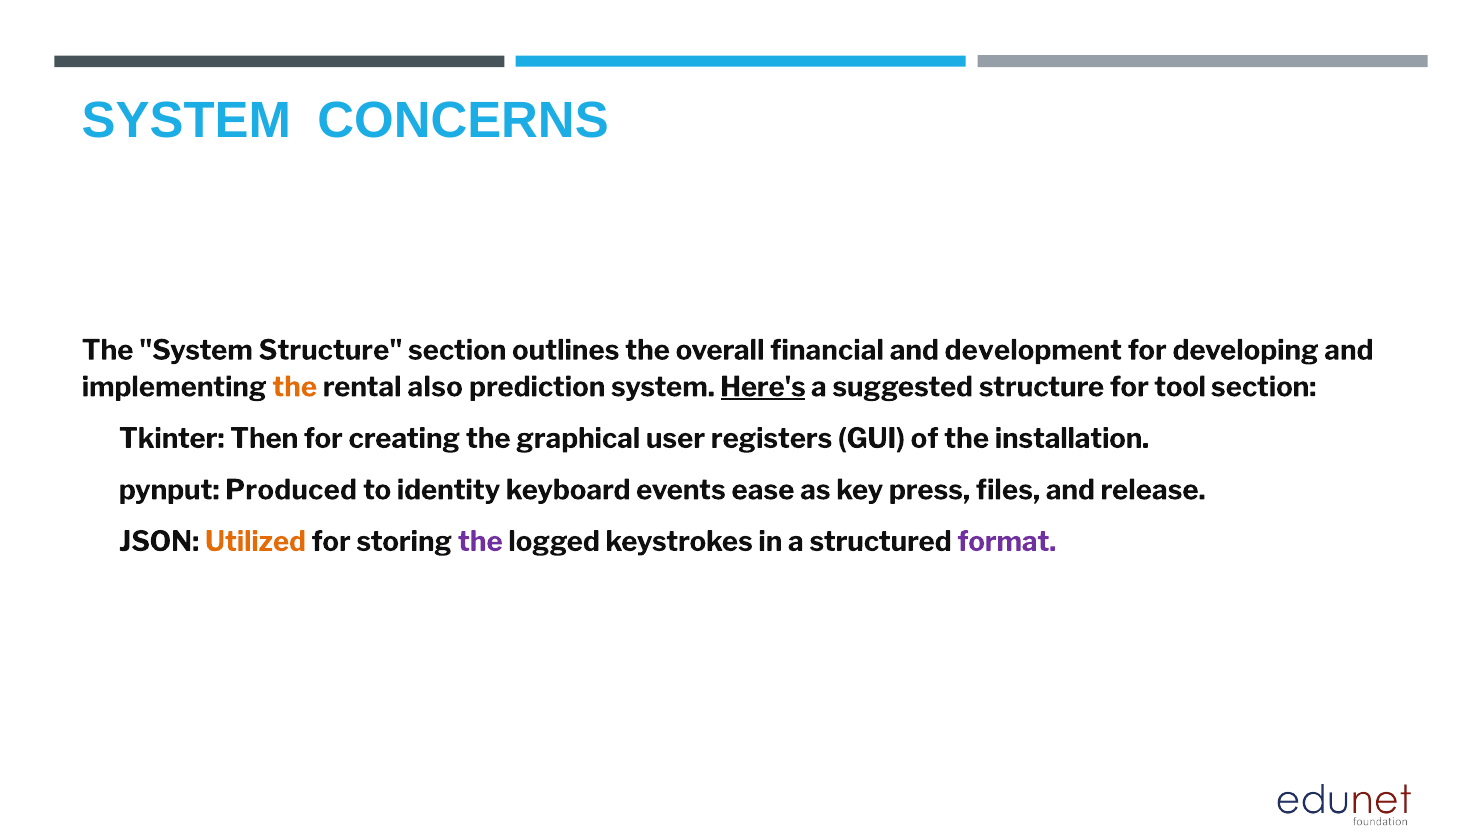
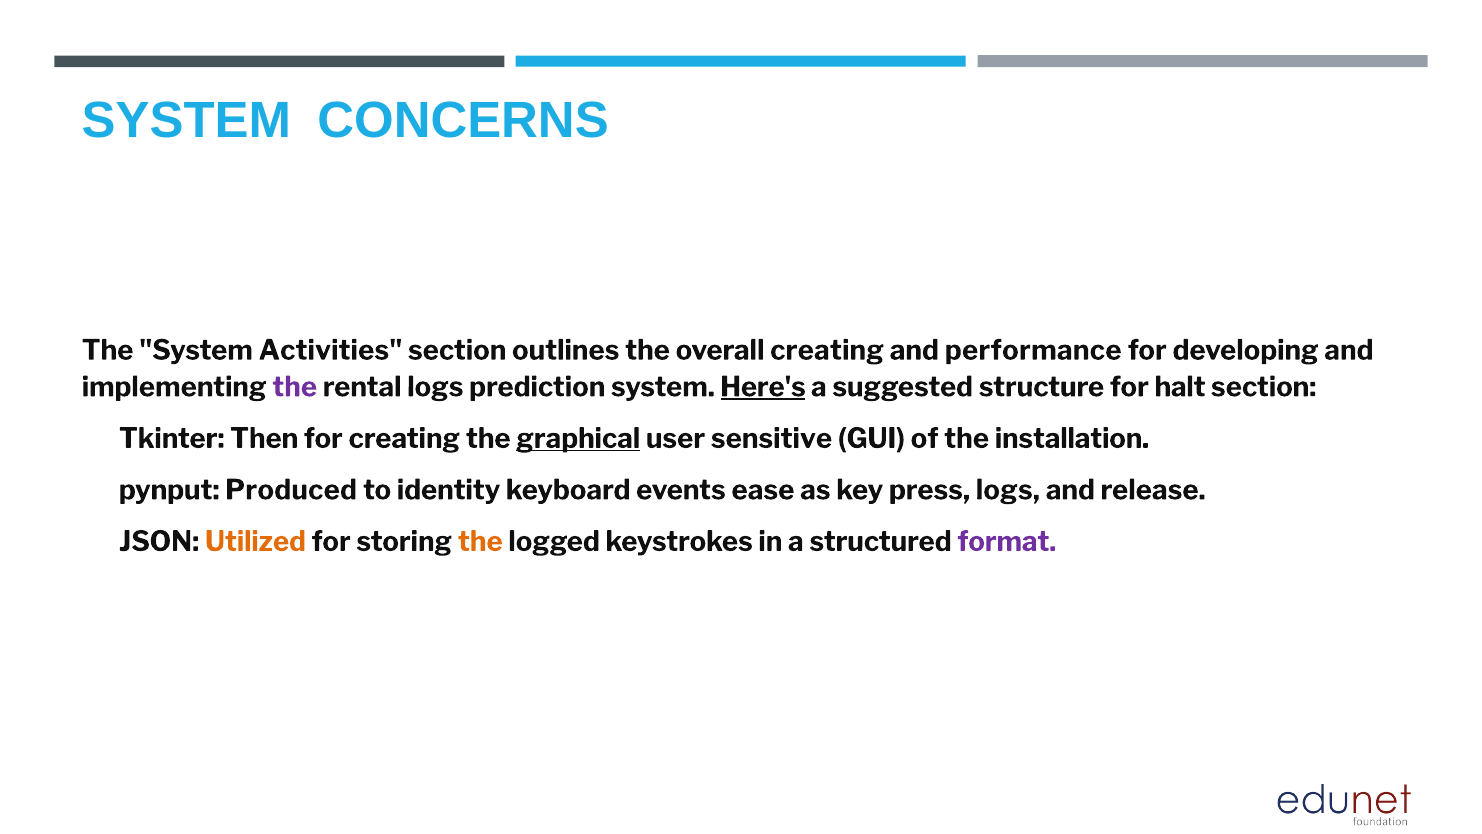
System Structure: Structure -> Activities (330, 350)
overall financial: financial -> creating (827, 350)
development: development -> performance (1033, 350)
the colour: orange -> purple (295, 387)
rental also: also -> logs (435, 387)
tool: tool -> halt (1180, 387)
graphical underline: none -> present (578, 438)
registers: registers -> sensitive (771, 438)
press files: files -> logs (1008, 490)
the colour: purple -> orange (480, 541)
